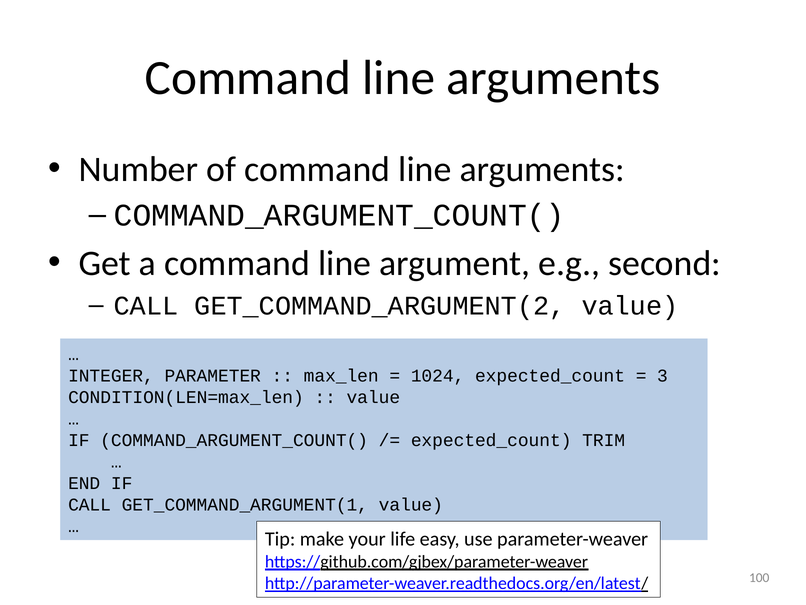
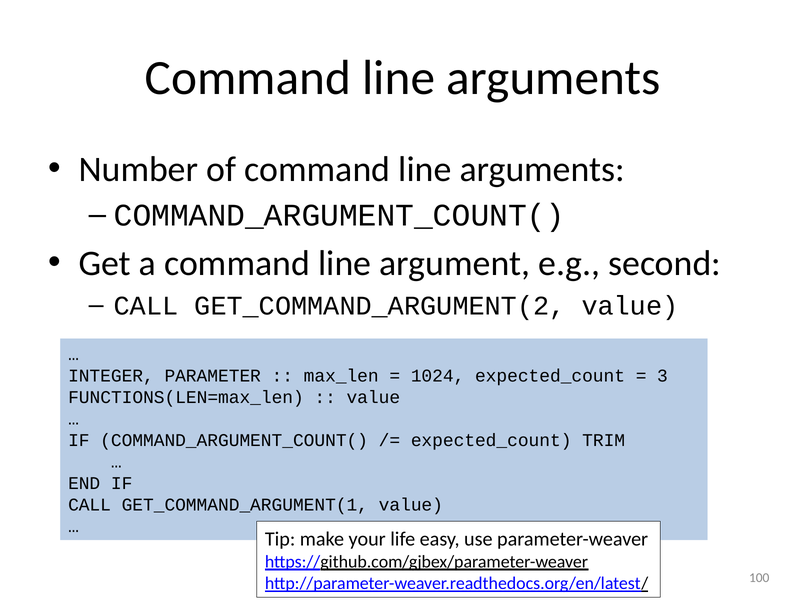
CONDITION(LEN=max_len: CONDITION(LEN=max_len -> FUNCTIONS(LEN=max_len (186, 397)
